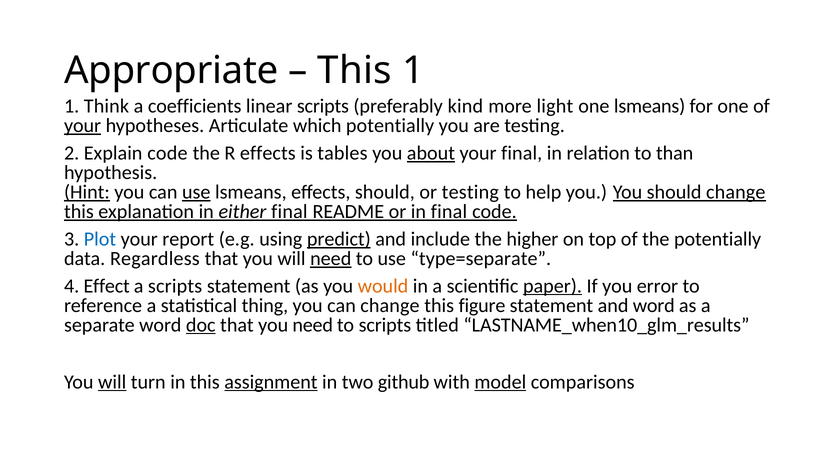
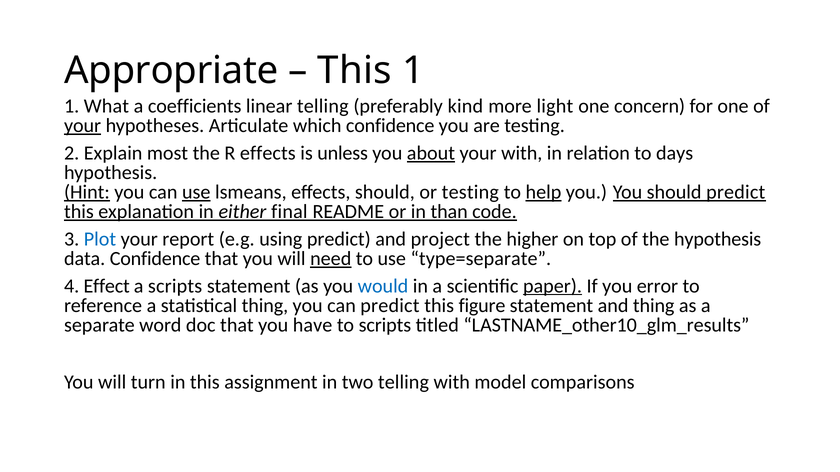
Think: Think -> What (106, 106)
linear scripts: scripts -> telling (323, 106)
one lsmeans: lsmeans -> concern (650, 106)
which potentially: potentially -> confidence (390, 126)
Explain code: code -> most (168, 153)
tables: tables -> unless (343, 153)
your final: final -> with (522, 153)
than: than -> days (675, 153)
help underline: none -> present (543, 192)
should change: change -> predict (736, 192)
in final: final -> than (449, 212)
predict underline: present -> none (339, 239)
include: include -> project (440, 239)
the potentially: potentially -> hypothesis (718, 239)
data Regardless: Regardless -> Confidence (155, 259)
would colour: orange -> blue (383, 286)
can change: change -> predict (390, 306)
and word: word -> thing (654, 306)
doc underline: present -> none (201, 325)
you need: need -> have (313, 325)
LASTNAME_when10_glm_results: LASTNAME_when10_glm_results -> LASTNAME_other10_glm_results (606, 325)
will underline: present -> none (112, 382)
assignment underline: present -> none (271, 382)
two github: github -> telling (403, 382)
model underline: present -> none (500, 382)
